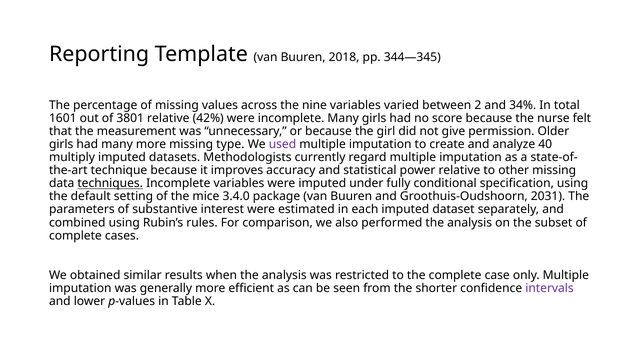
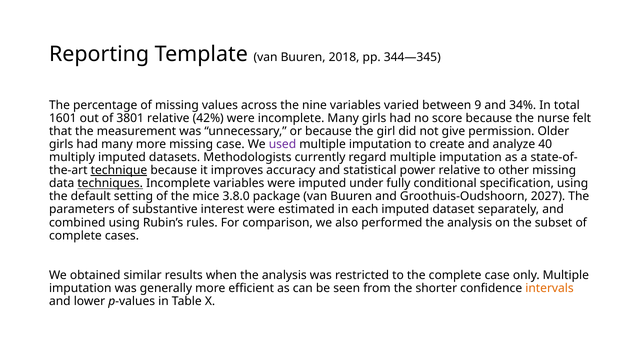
2: 2 -> 9 (478, 105)
missing type: type -> case (230, 144)
technique underline: none -> present (119, 170)
3.4.0: 3.4.0 -> 3.8.0 (236, 196)
2031: 2031 -> 2027 (548, 196)
intervals colour: purple -> orange (550, 288)
